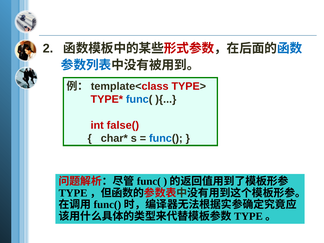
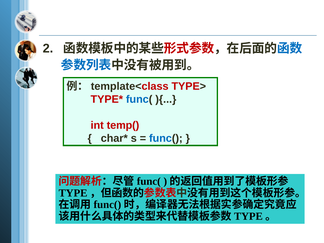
false(: false( -> temp( (123, 125)
